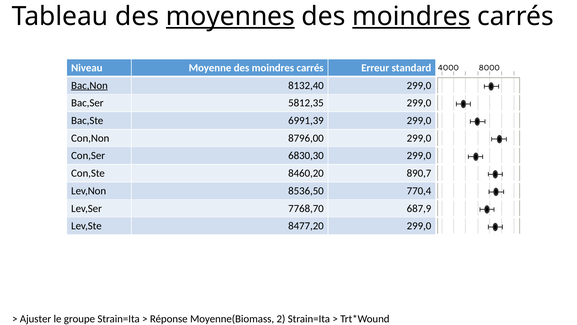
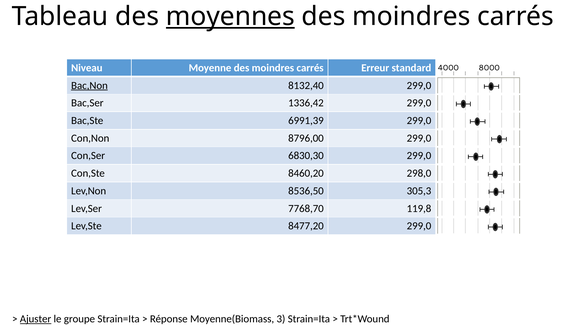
moindres underline: present -> none (411, 16)
5812,35: 5812,35 -> 1336,42 (306, 103)
890,7: 890,7 -> 298,0 (419, 173)
770,4: 770,4 -> 305,3 (419, 191)
687,9: 687,9 -> 119,8 (419, 208)
Ajuster underline: none -> present (36, 319)
2: 2 -> 3 (281, 319)
